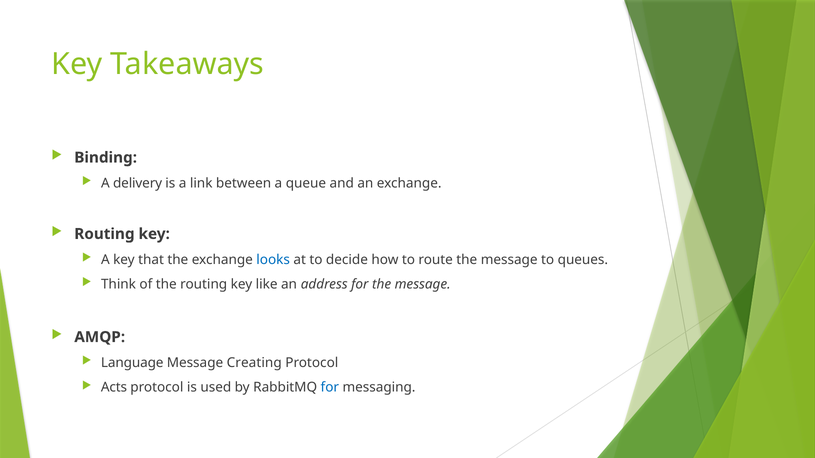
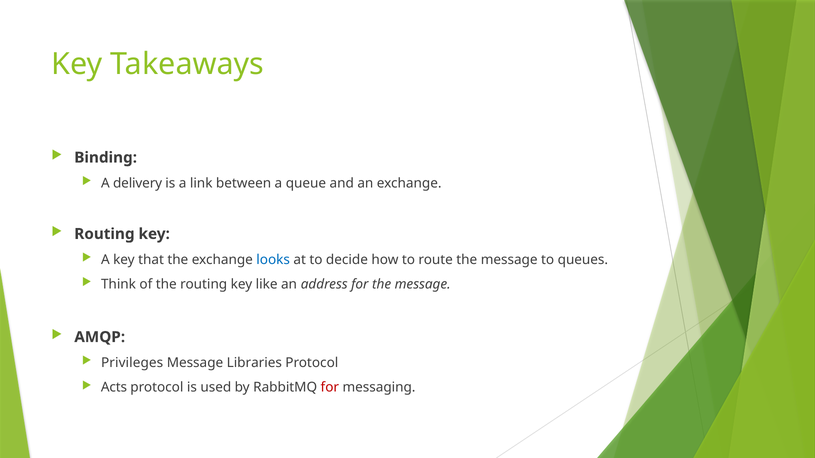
Language: Language -> Privileges (132, 363)
Creating: Creating -> Libraries (254, 363)
for colour: blue -> red (330, 388)
